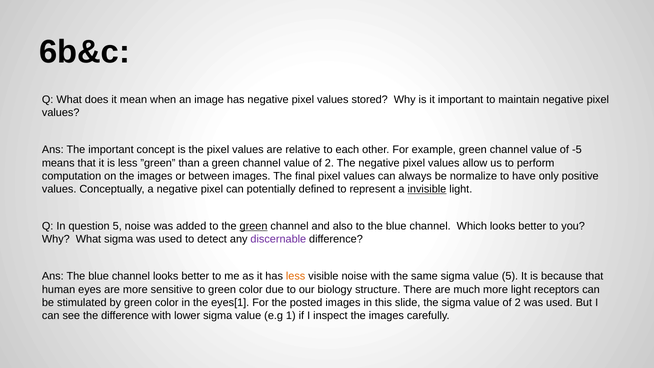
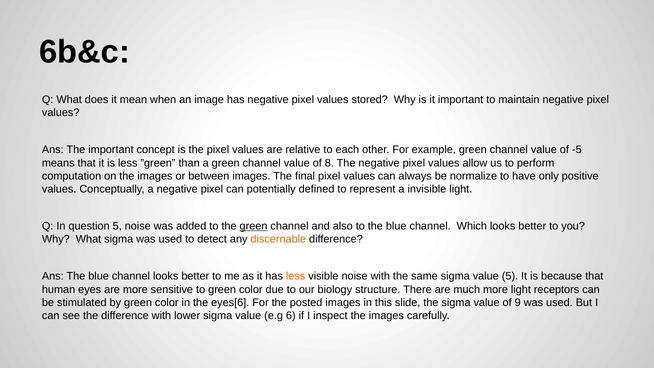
channel value of 2: 2 -> 8 (329, 163)
invisible underline: present -> none (427, 189)
discernable colour: purple -> orange (278, 239)
eyes[1: eyes[1 -> eyes[6 (230, 302)
sigma value of 2: 2 -> 9 (518, 302)
1: 1 -> 6 (291, 316)
